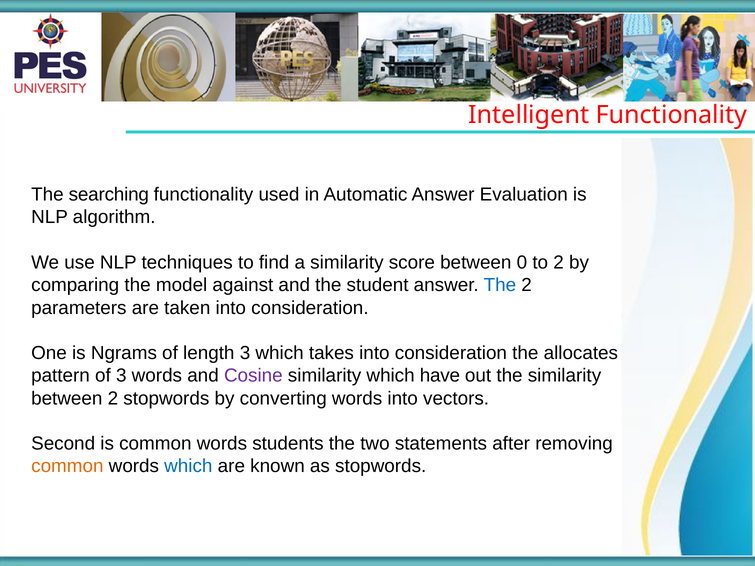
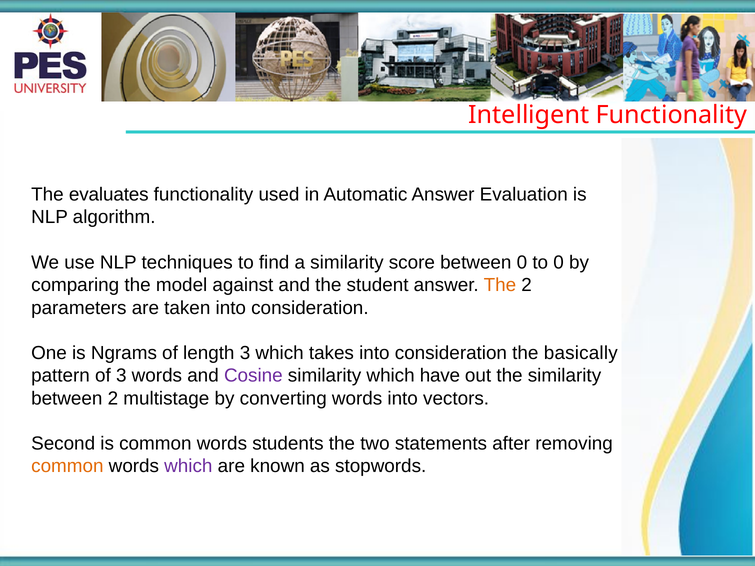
searching: searching -> evaluates (109, 195)
to 2: 2 -> 0 (559, 263)
The colour: blue -> orange (500, 285)
allocates: allocates -> basically (581, 353)
2 stopwords: stopwords -> multistage (166, 399)
which colour: blue -> purple (188, 466)
